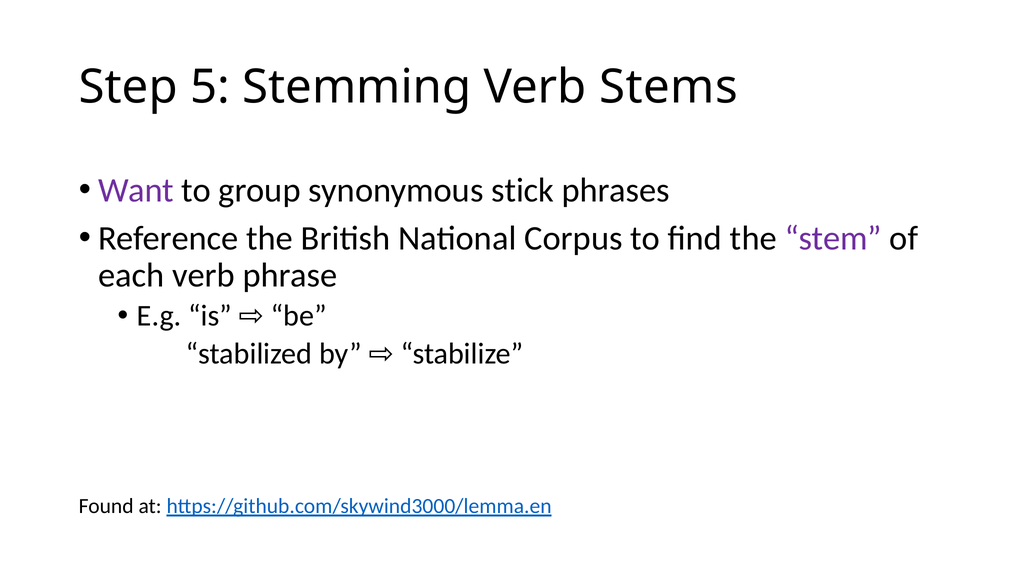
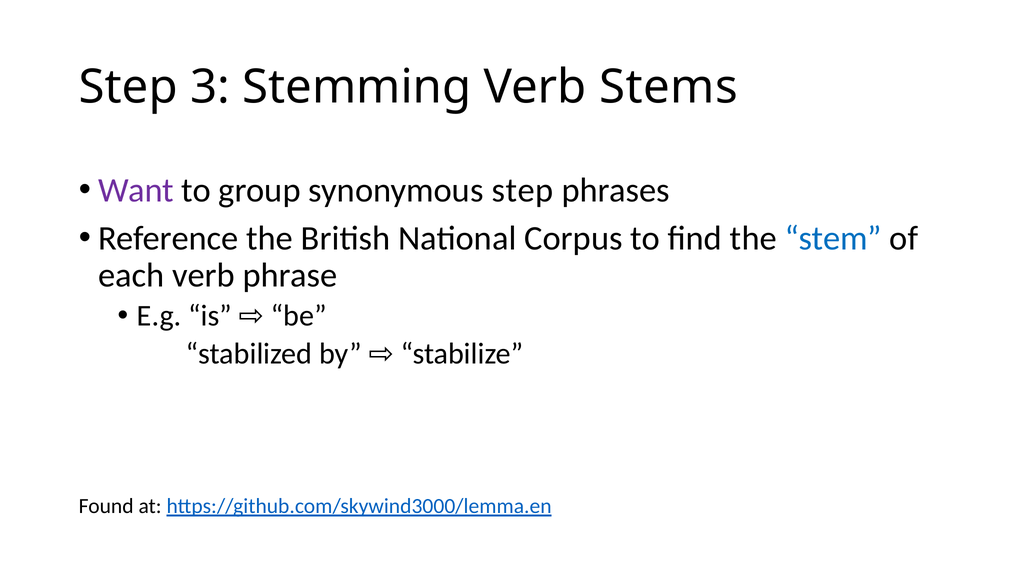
5: 5 -> 3 (210, 87)
synonymous stick: stick -> step (522, 190)
stem colour: purple -> blue (833, 238)
